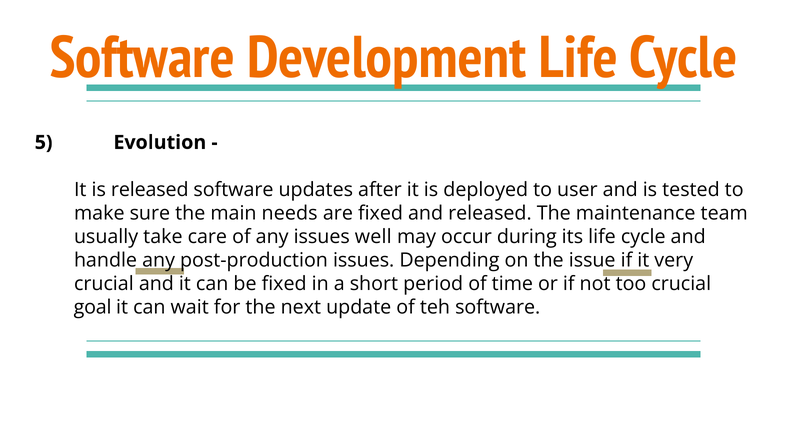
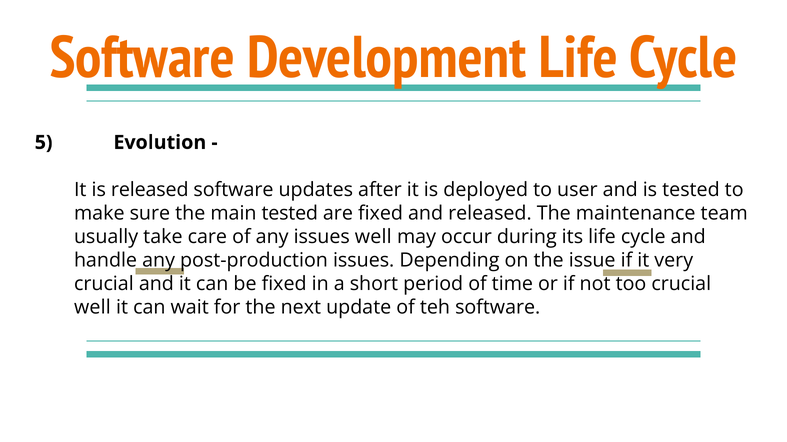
main needs: needs -> tested (290, 213)
goal: goal -> well (92, 308)
